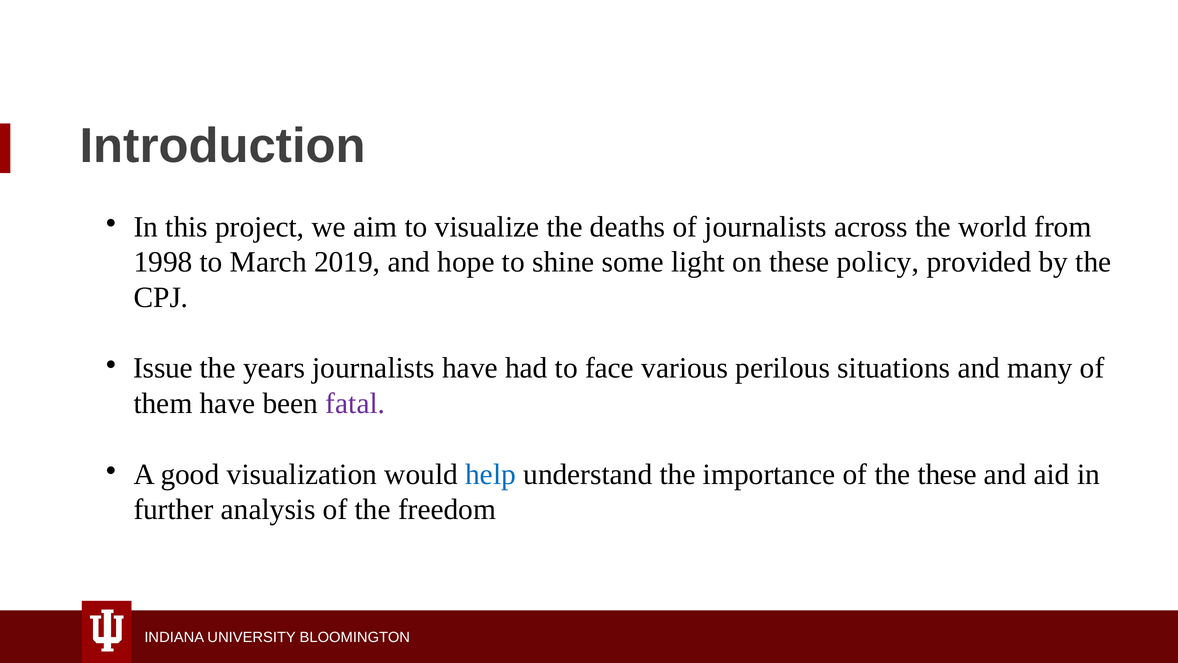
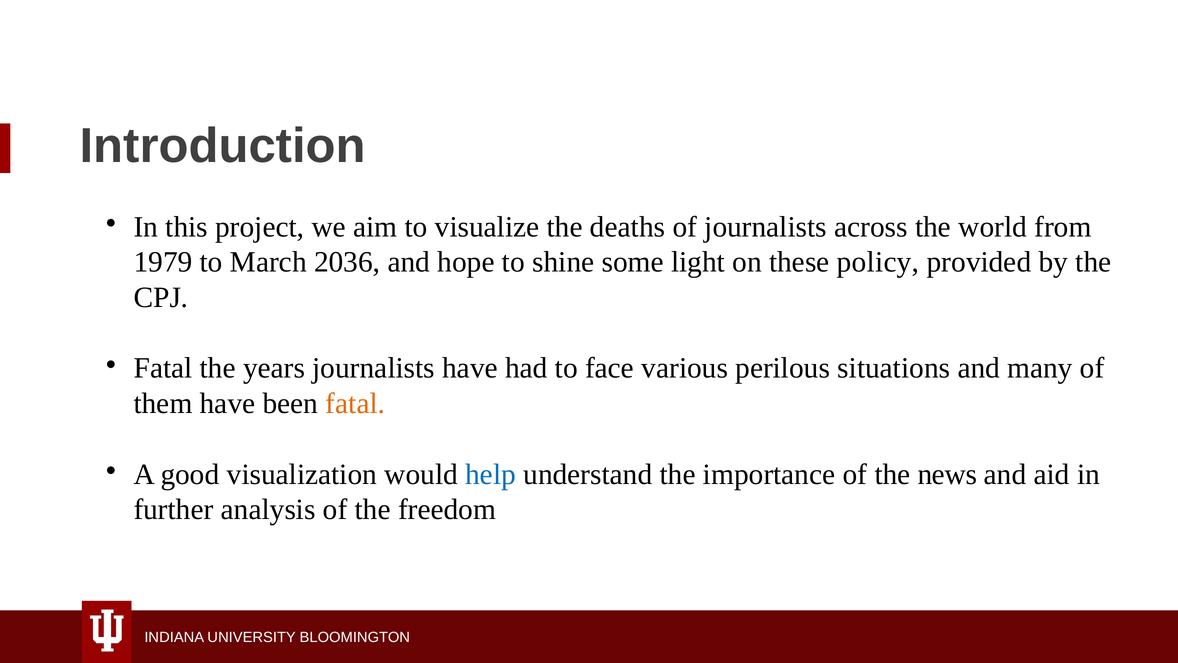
1998: 1998 -> 1979 (163, 262)
2019: 2019 -> 2036 (347, 262)
Issue: Issue -> Fatal (163, 368)
fatal colour: purple -> orange (355, 403)
the these: these -> news (947, 474)
